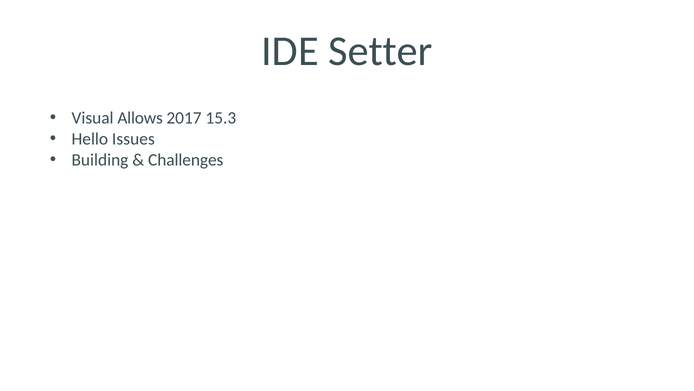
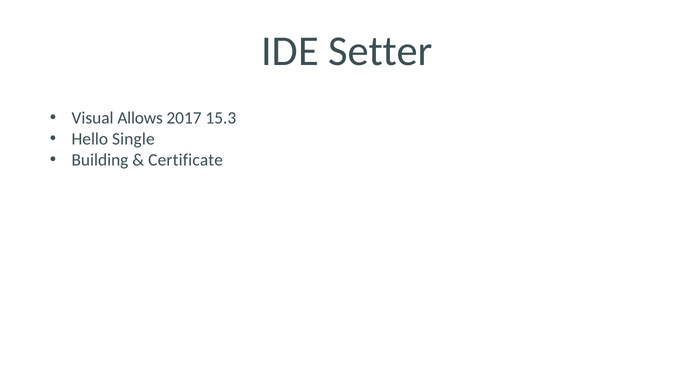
Issues: Issues -> Single (133, 139)
Challenges: Challenges -> Certificate (186, 160)
